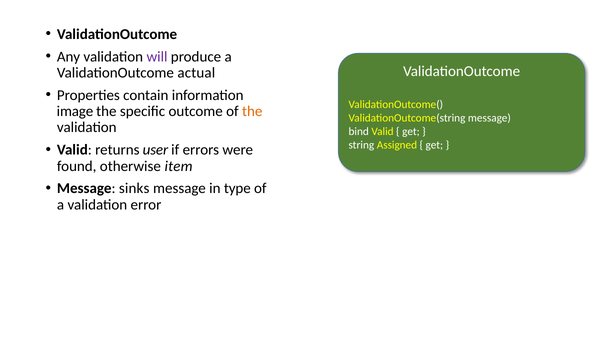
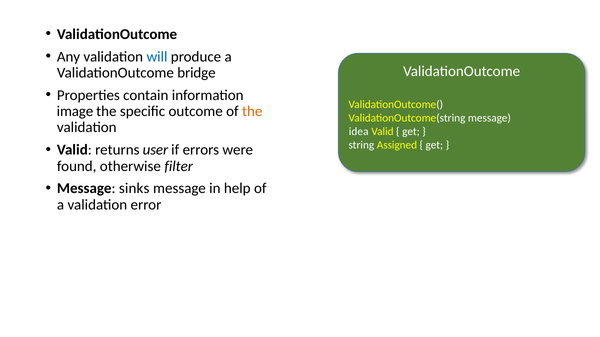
will colour: purple -> blue (157, 57)
actual: actual -> bridge (196, 73)
bind: bind -> idea (359, 132)
item: item -> filter (179, 166)
type: type -> help (237, 189)
